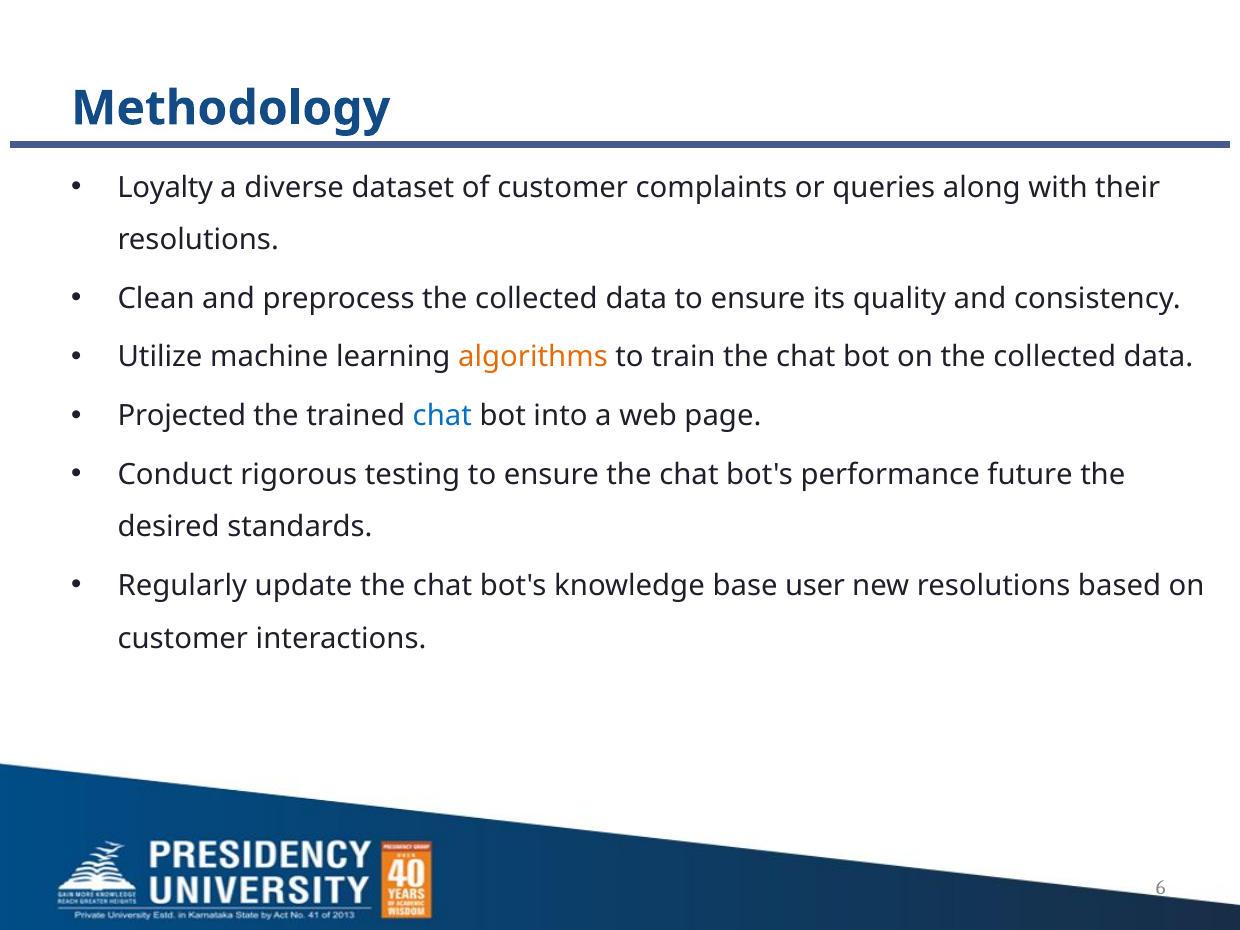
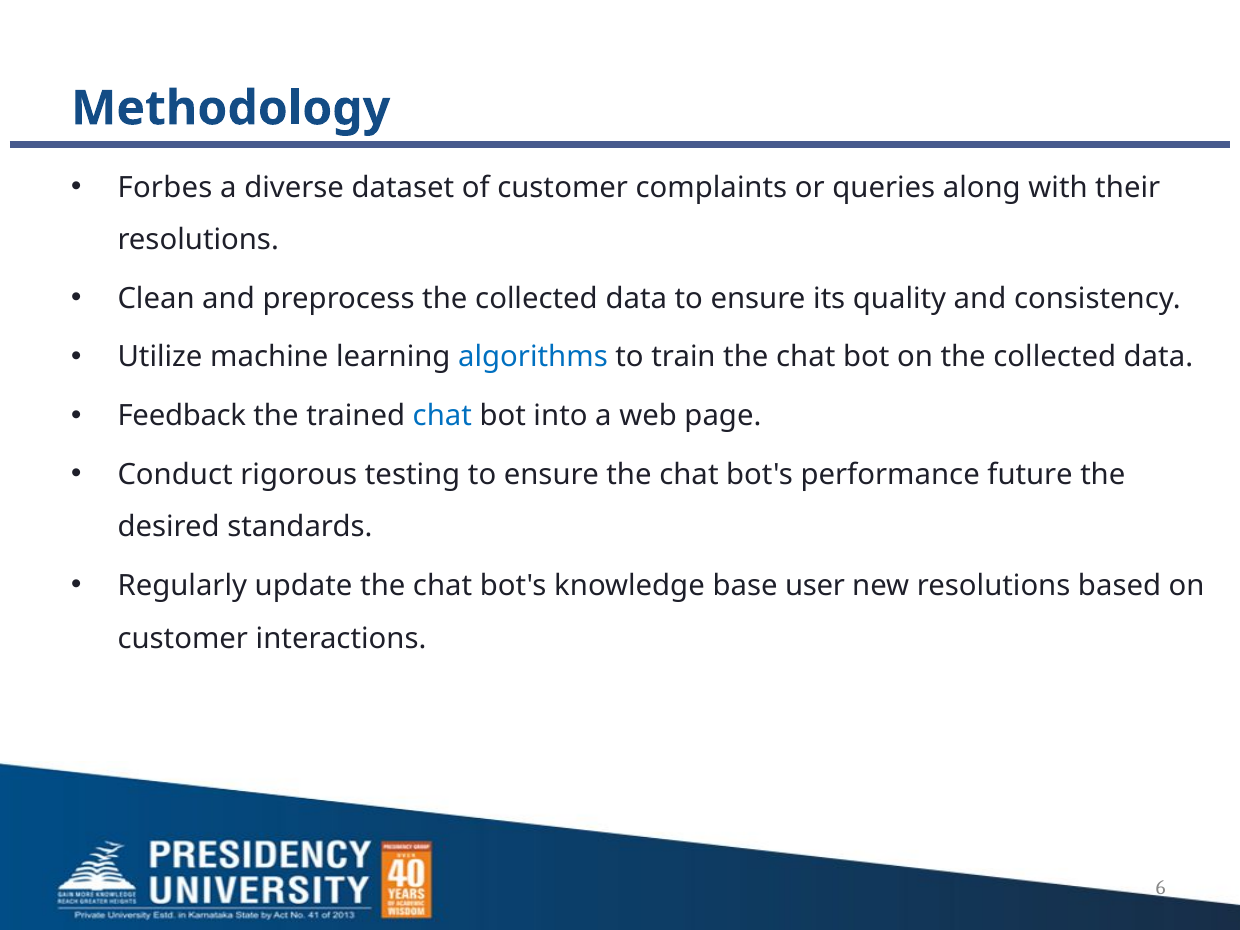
Loyalty: Loyalty -> Forbes (165, 187)
algorithms colour: orange -> blue (533, 357)
Projected: Projected -> Feedback (182, 416)
